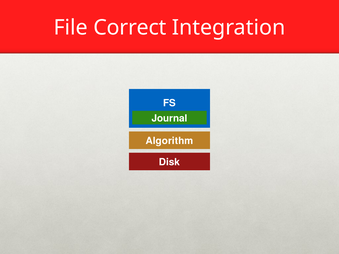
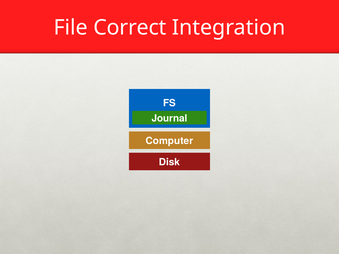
Algorithm: Algorithm -> Computer (169, 141)
